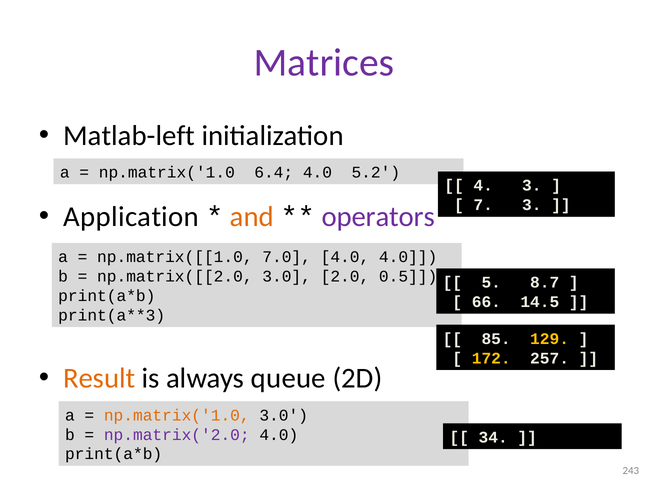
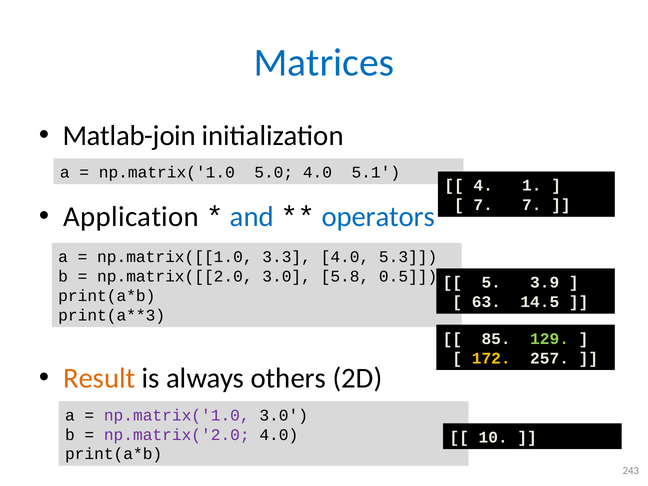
Matrices colour: purple -> blue (324, 63)
Matlab-left: Matlab-left -> Matlab-join (129, 136)
6.4: 6.4 -> 5.0 (274, 172)
5.2: 5.2 -> 5.1 (376, 172)
4 3: 3 -> 1 (532, 186)
7 3: 3 -> 7 (532, 205)
and colour: orange -> blue (252, 217)
operators colour: purple -> blue (378, 217)
7.0: 7.0 -> 3.3 (287, 257)
4.0 4.0: 4.0 -> 5.3 (408, 257)
2.0: 2.0 -> 5.8 (345, 276)
8.7: 8.7 -> 3.9 (545, 283)
66: 66 -> 63 (486, 302)
129 colour: yellow -> light green (550, 339)
queue: queue -> others (288, 378)
np.matrix('1.0 colour: orange -> purple (177, 415)
34: 34 -> 10 (493, 437)
